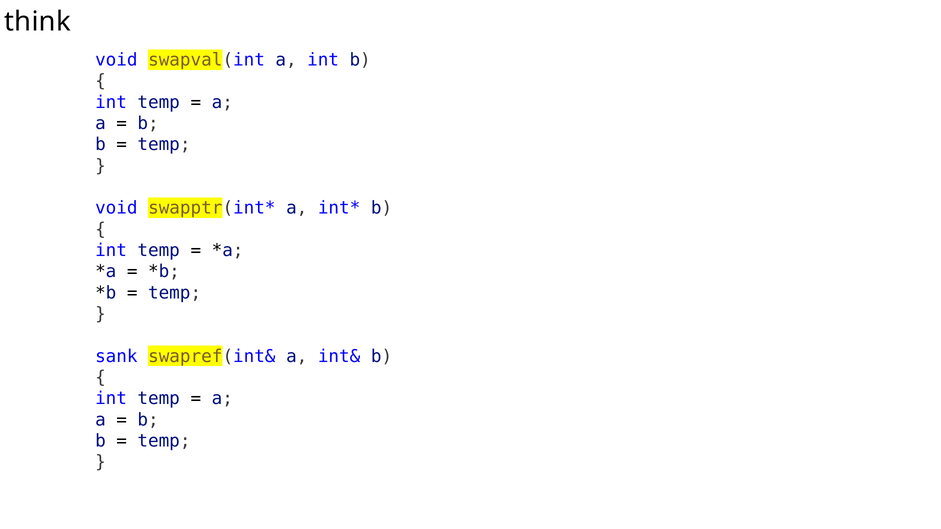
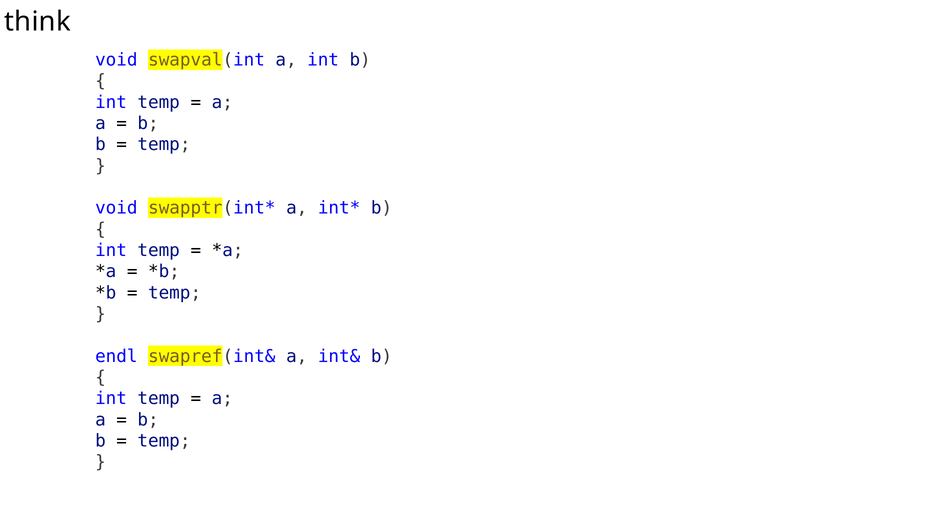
sank: sank -> endl (116, 356)
